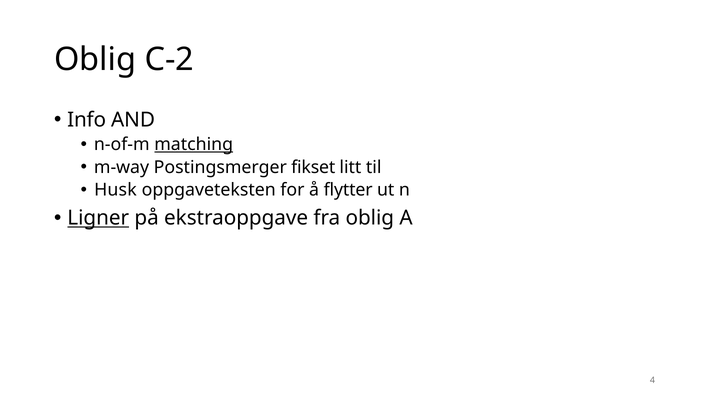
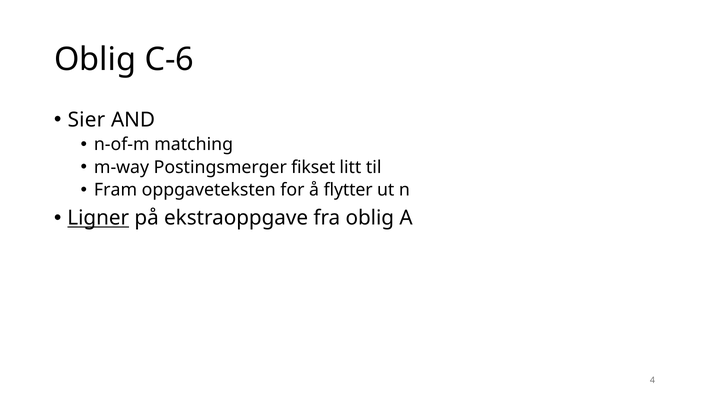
C-2: C-2 -> C-6 (169, 60)
Info: Info -> Sier (86, 120)
matching underline: present -> none (194, 144)
Husk: Husk -> Fram (116, 190)
